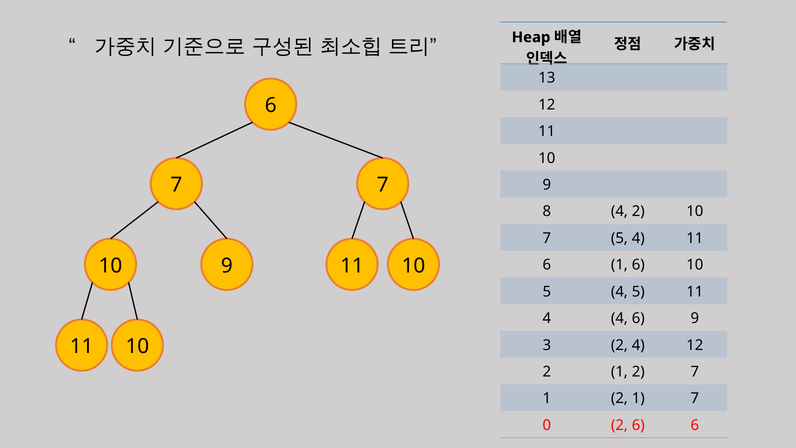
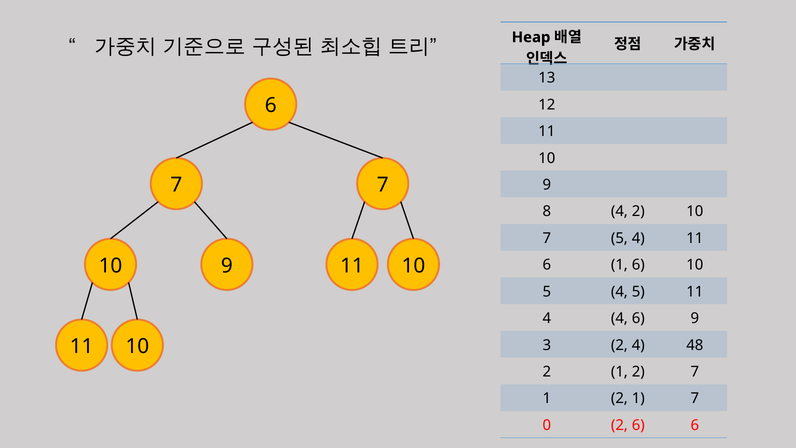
4 12: 12 -> 48 (695, 345)
